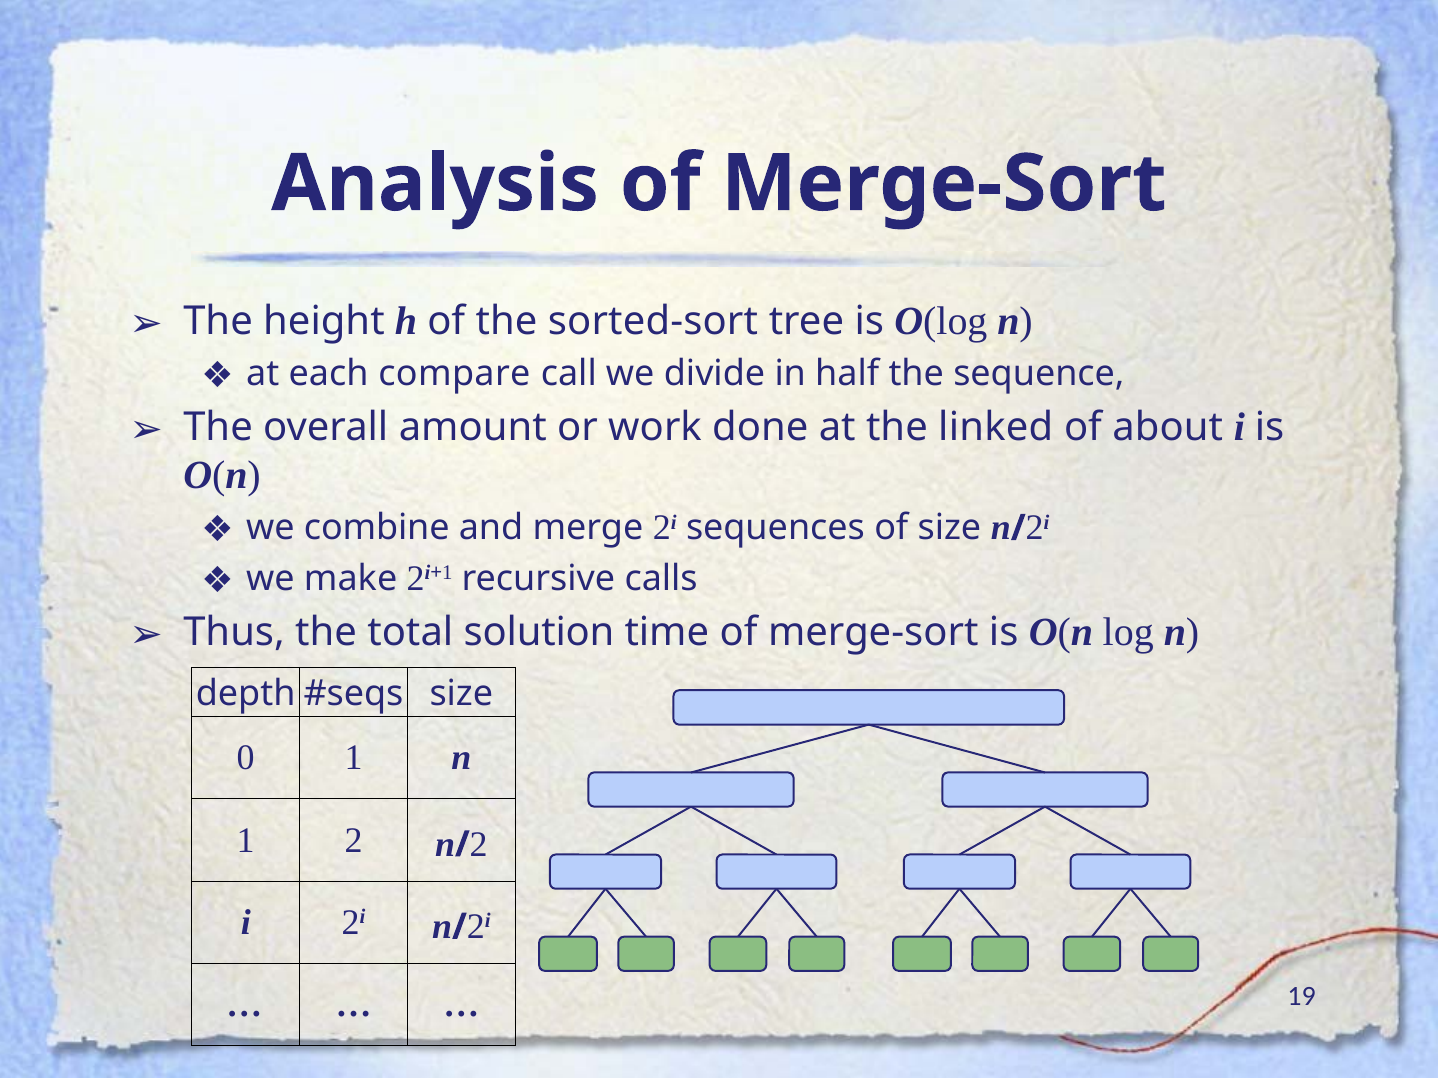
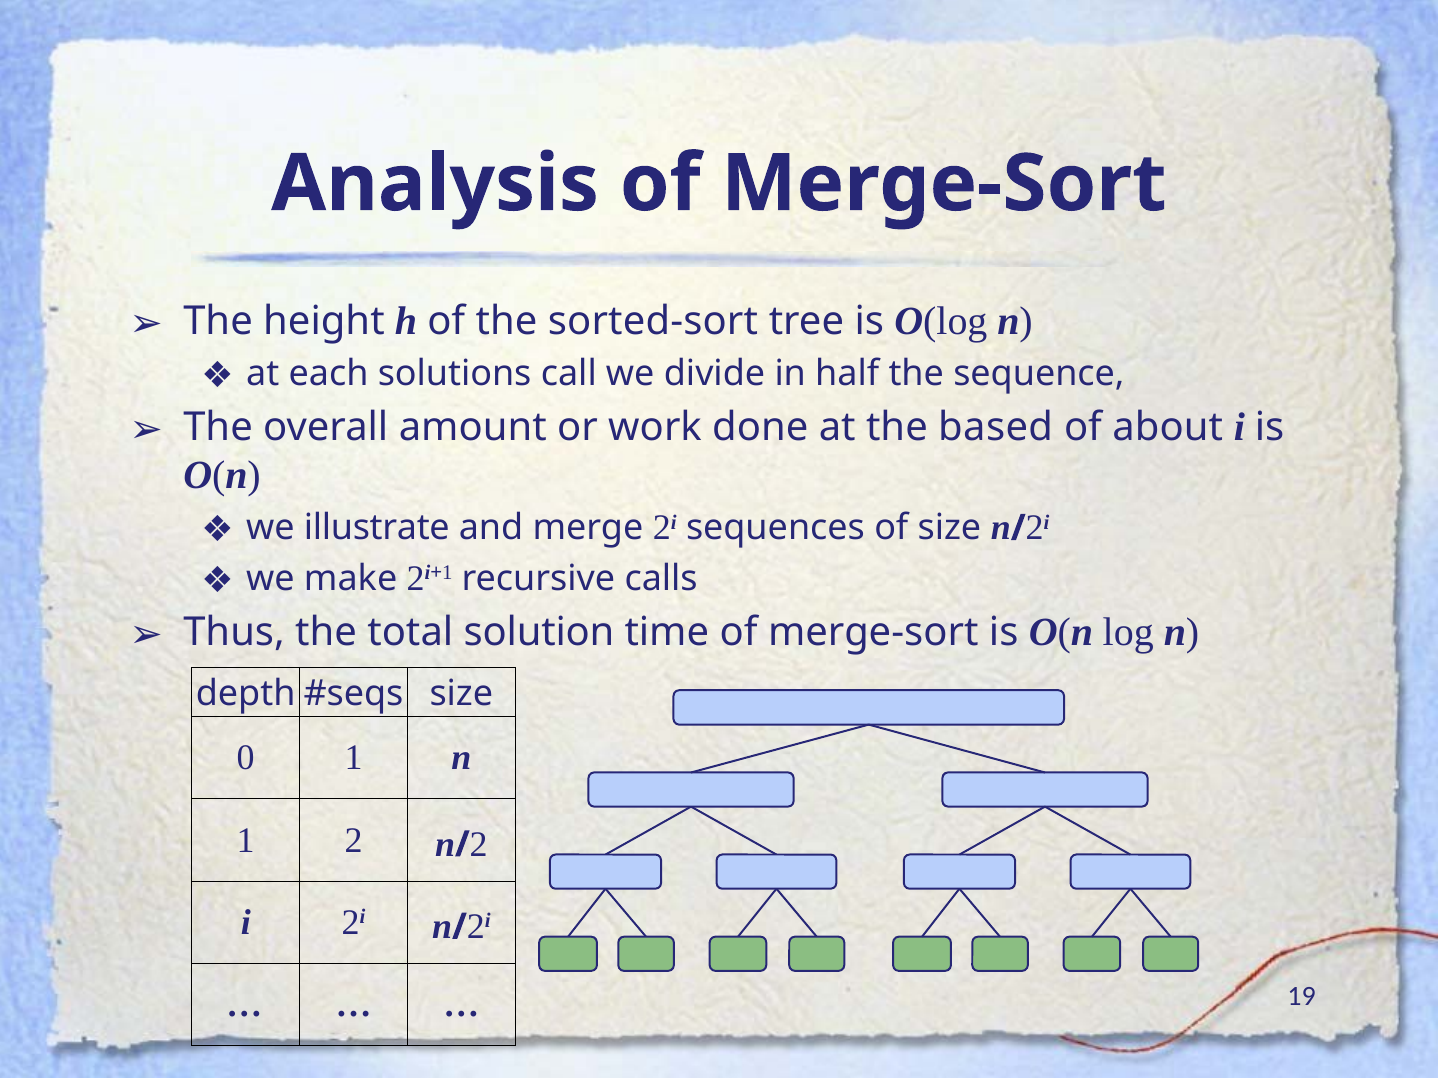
compare: compare -> solutions (455, 374)
linked: linked -> based (996, 428)
combine: combine -> illustrate (377, 528)
